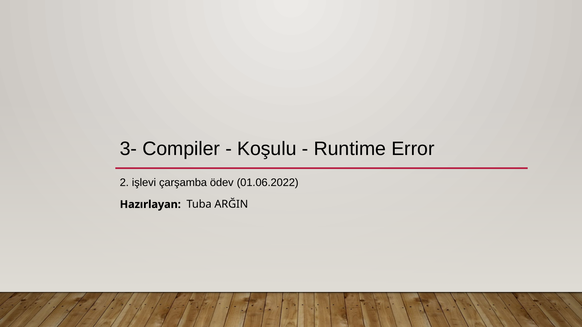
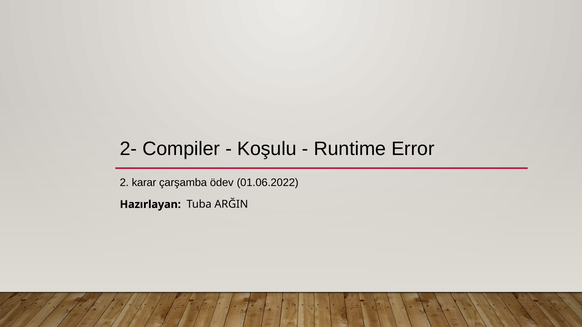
3-: 3- -> 2- (128, 149)
işlevi: işlevi -> karar (144, 183)
